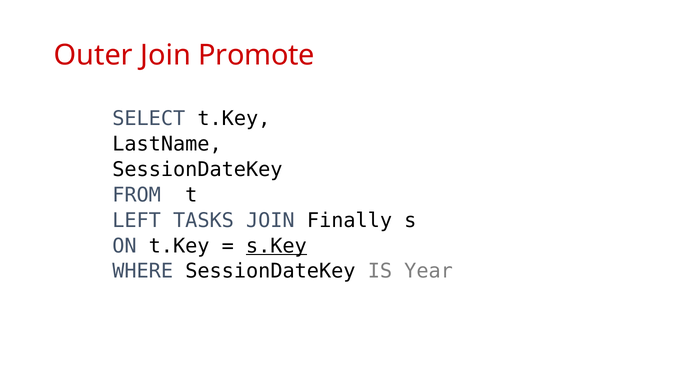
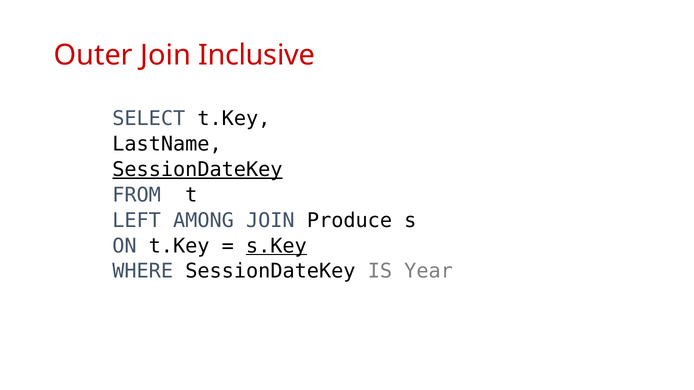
Promote: Promote -> Inclusive (256, 55)
SessionDateKey underline: none -> present (197, 170)
TASKS: TASKS -> AMONG (203, 221)
Finally: Finally -> Produce (350, 221)
